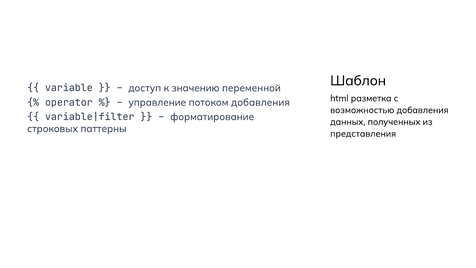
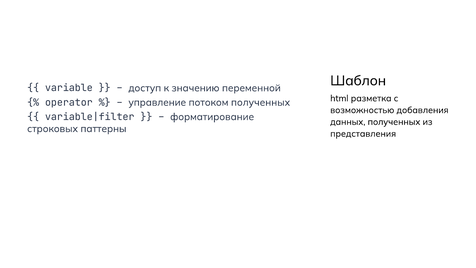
потоком добавления: добавления -> полученных (261, 102)
